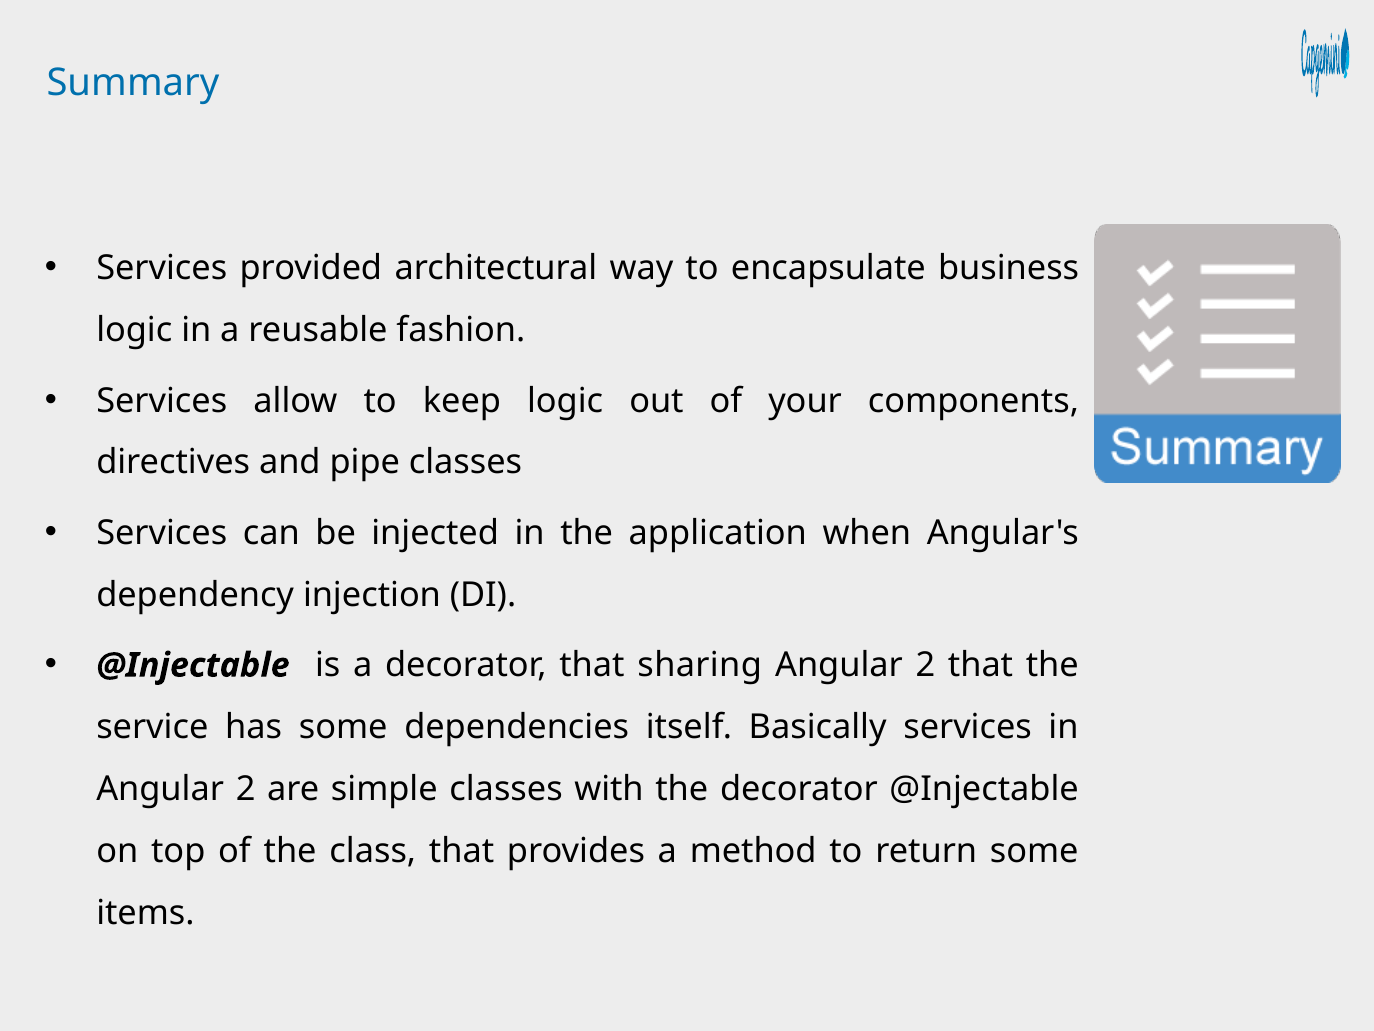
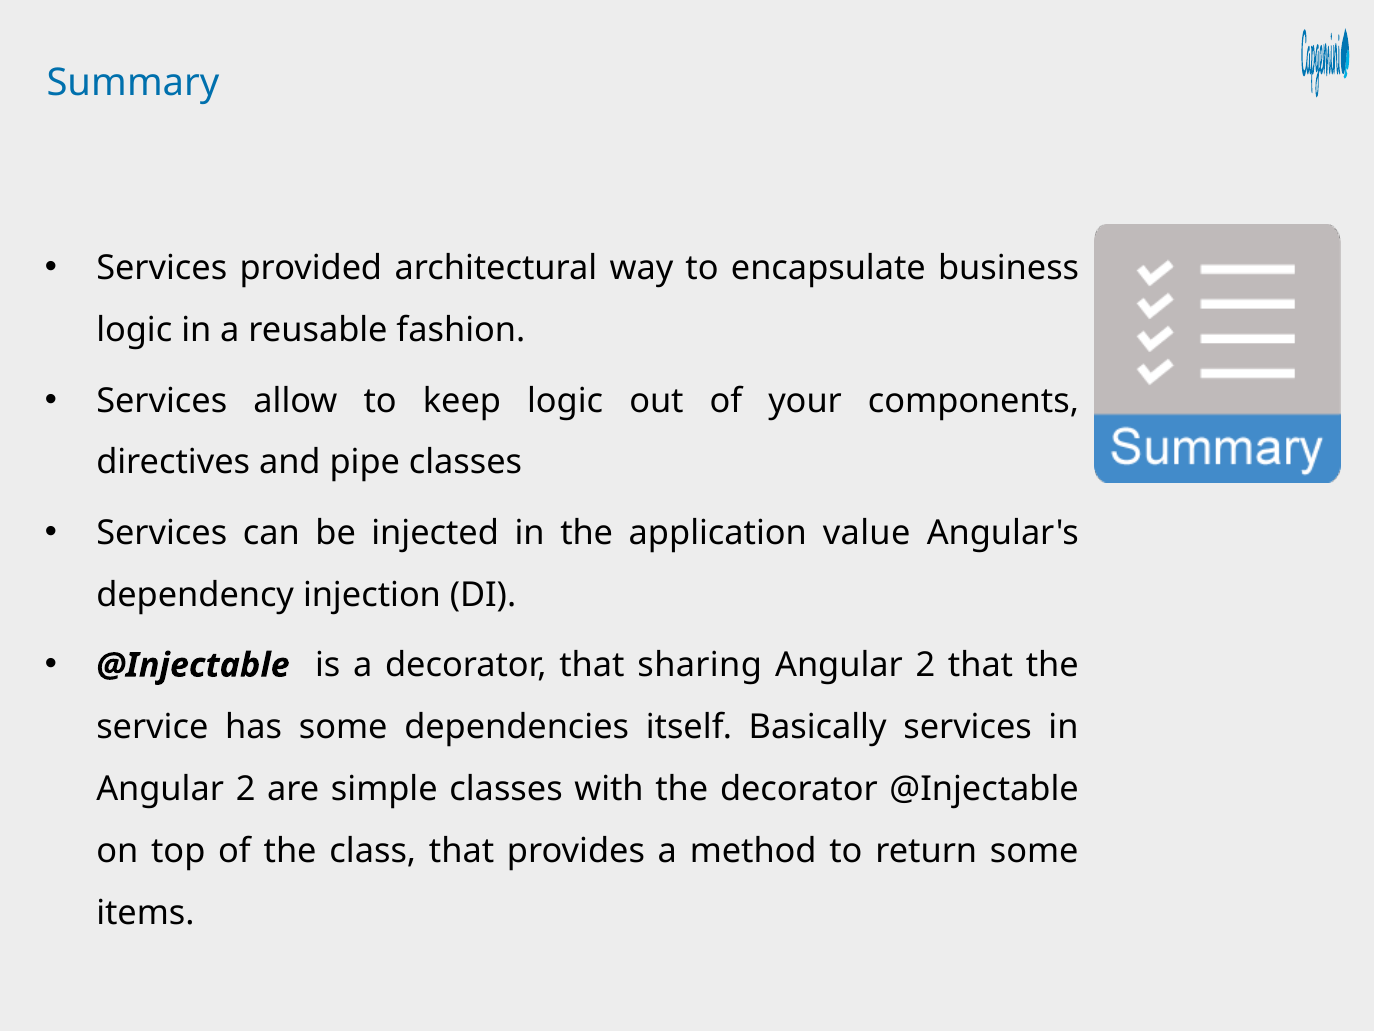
when: when -> value (867, 533)
